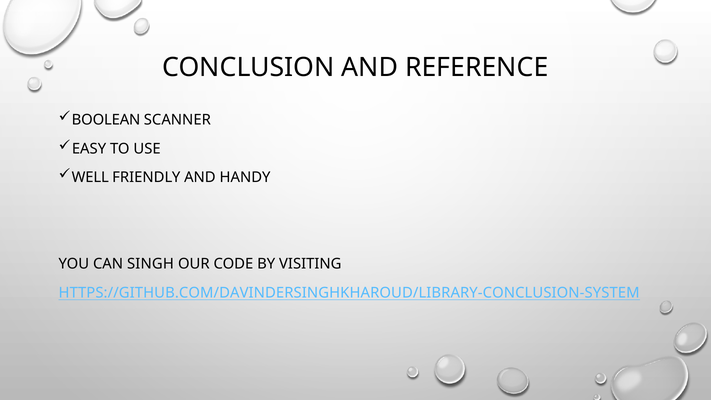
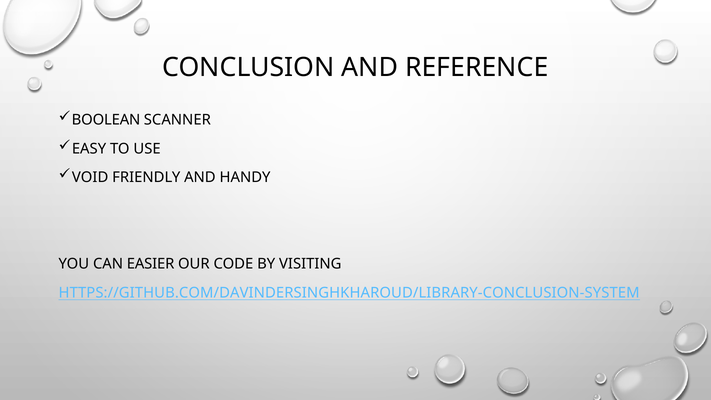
WELL: WELL -> VOID (90, 177)
SINGH: SINGH -> EASIER (151, 264)
